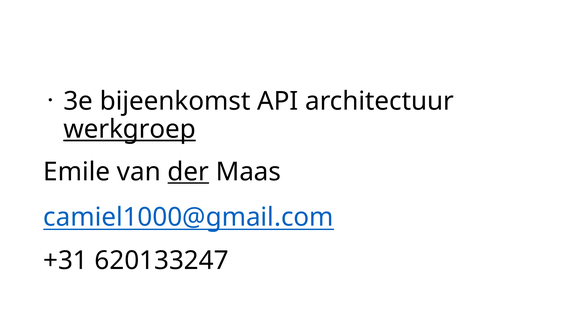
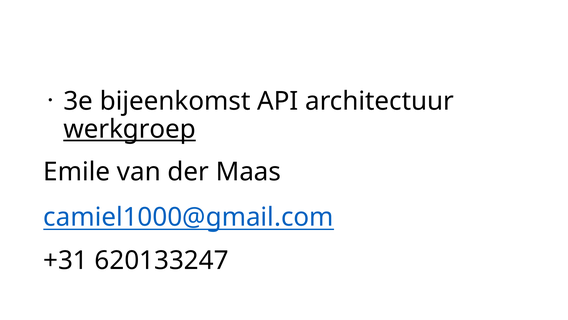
der underline: present -> none (188, 172)
